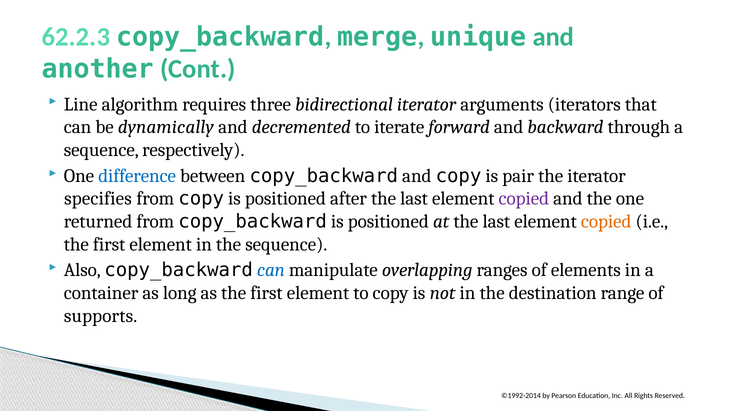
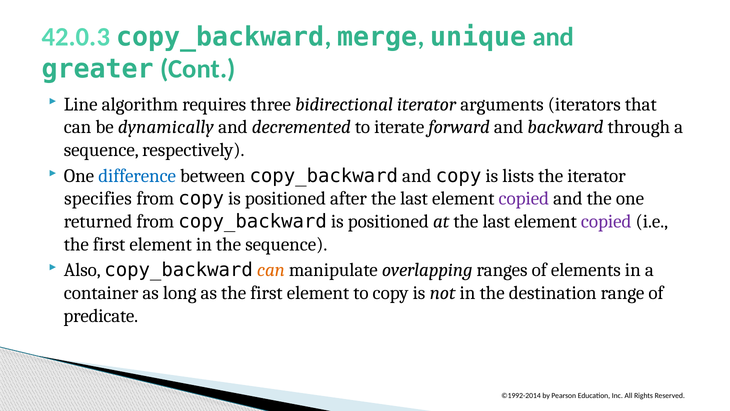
62.2.3: 62.2.3 -> 42.0.3 (76, 37)
another: another -> greater (98, 69)
pair: pair -> lists (518, 176)
copied colour: orange -> purple (606, 221)
can colour: blue -> orange (271, 270)
supports: supports -> predicate (101, 315)
